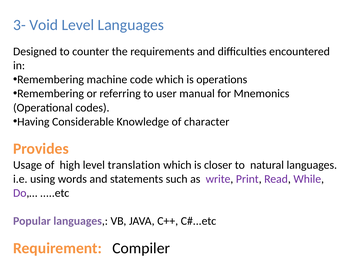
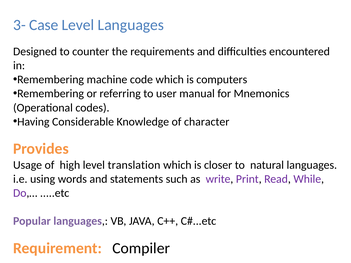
Void: Void -> Case (44, 25)
operations: operations -> computers (222, 80)
